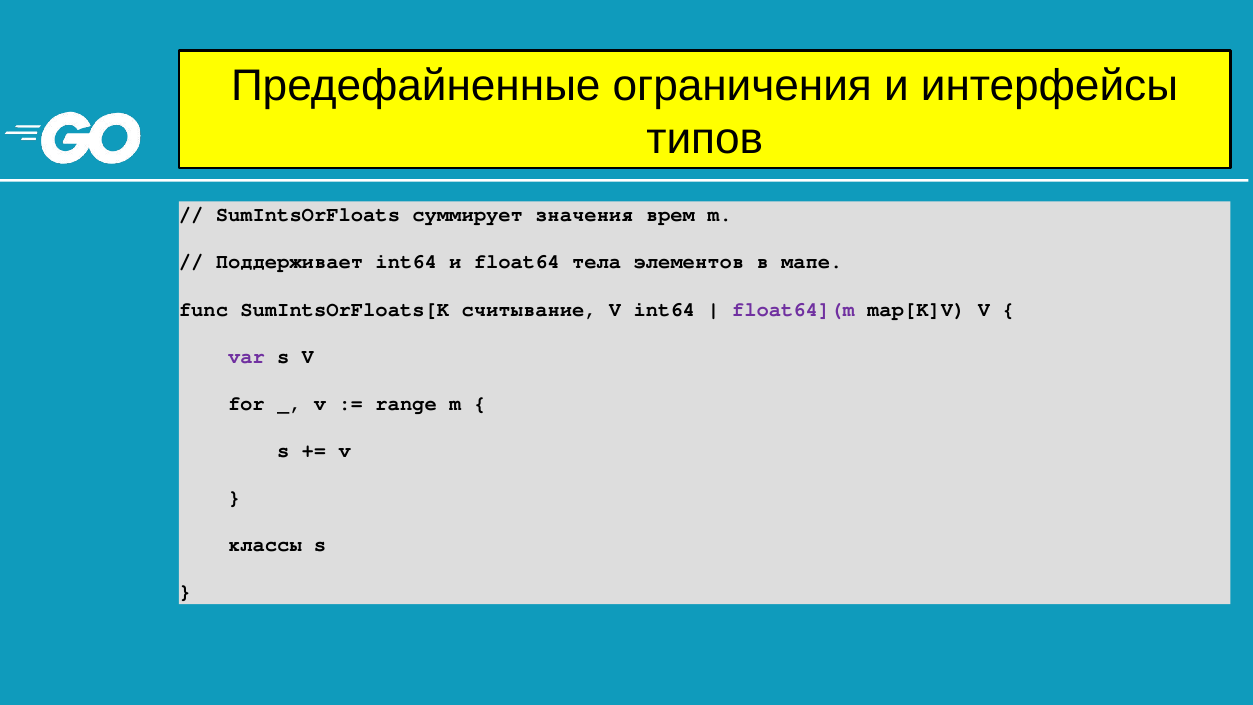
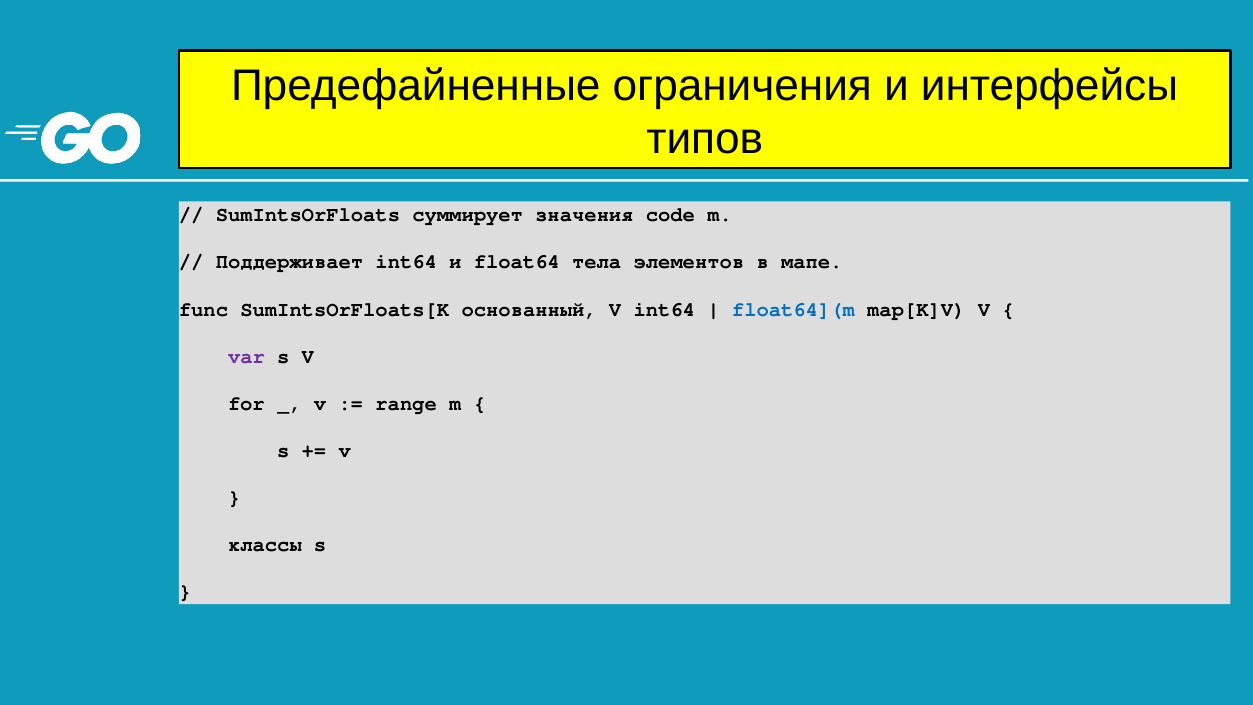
врем: врем -> code (670, 215)
считывание: считывание -> основанный (529, 309)
float64](m colour: purple -> blue (793, 309)
